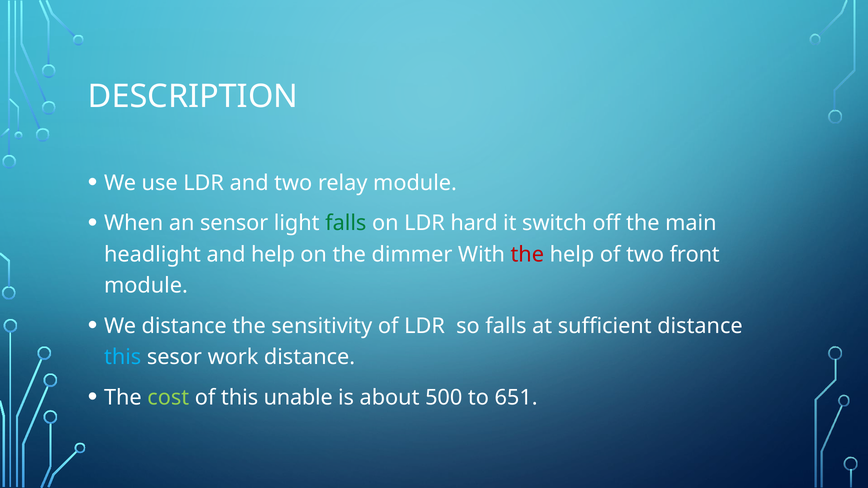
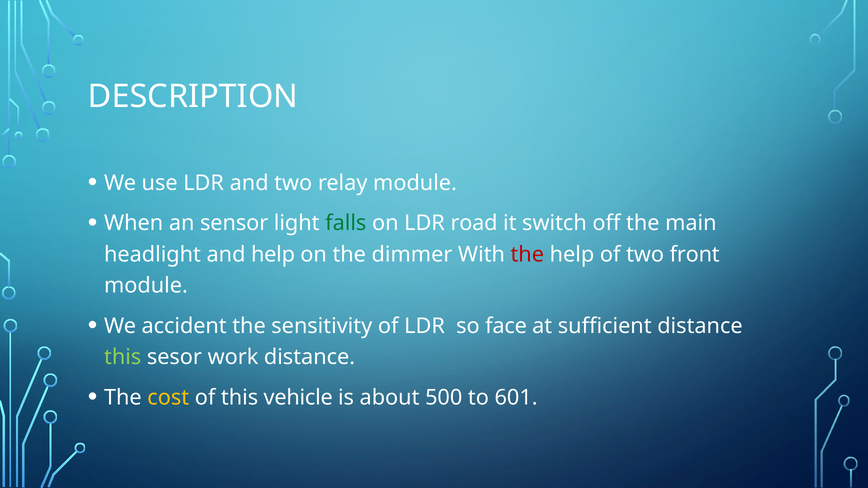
hard: hard -> road (474, 223)
We distance: distance -> accident (184, 326)
so falls: falls -> face (506, 326)
this colour: light blue -> light green (123, 357)
cost colour: light green -> yellow (168, 398)
unable: unable -> vehicle (298, 398)
651: 651 -> 601 (516, 398)
